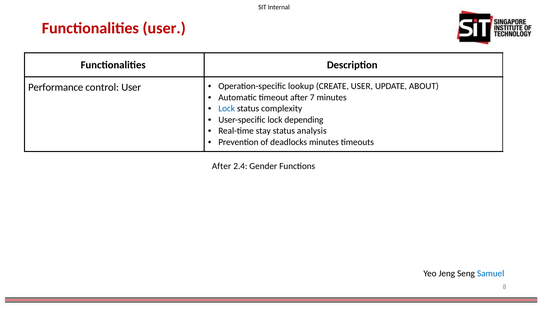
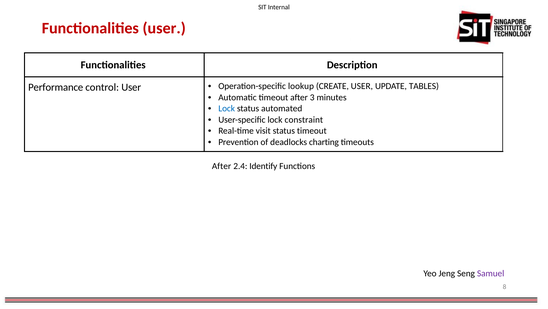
ABOUT: ABOUT -> TABLES (424, 86)
7: 7 -> 3 (312, 97)
complexity: complexity -> automated (282, 108)
depending: depending -> constraint (304, 119)
stay: stay -> visit (263, 131)
status analysis: analysis -> timeout (312, 131)
deadlocks minutes: minutes -> charting (324, 142)
Gender: Gender -> Identify (263, 166)
Samuel colour: blue -> purple (491, 273)
